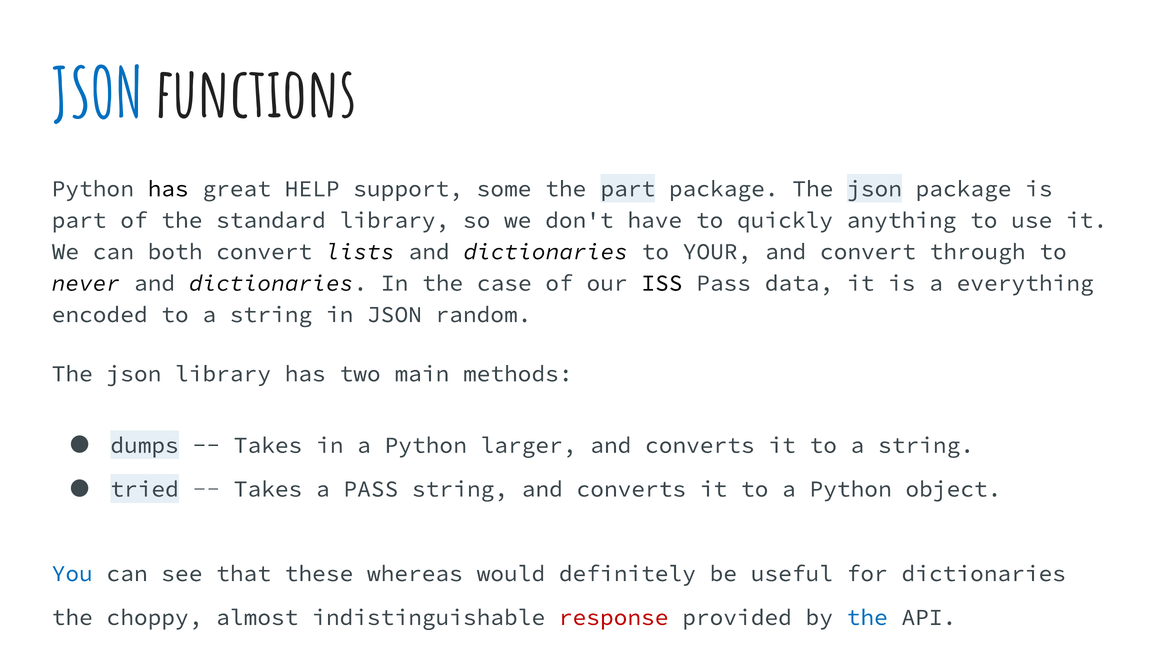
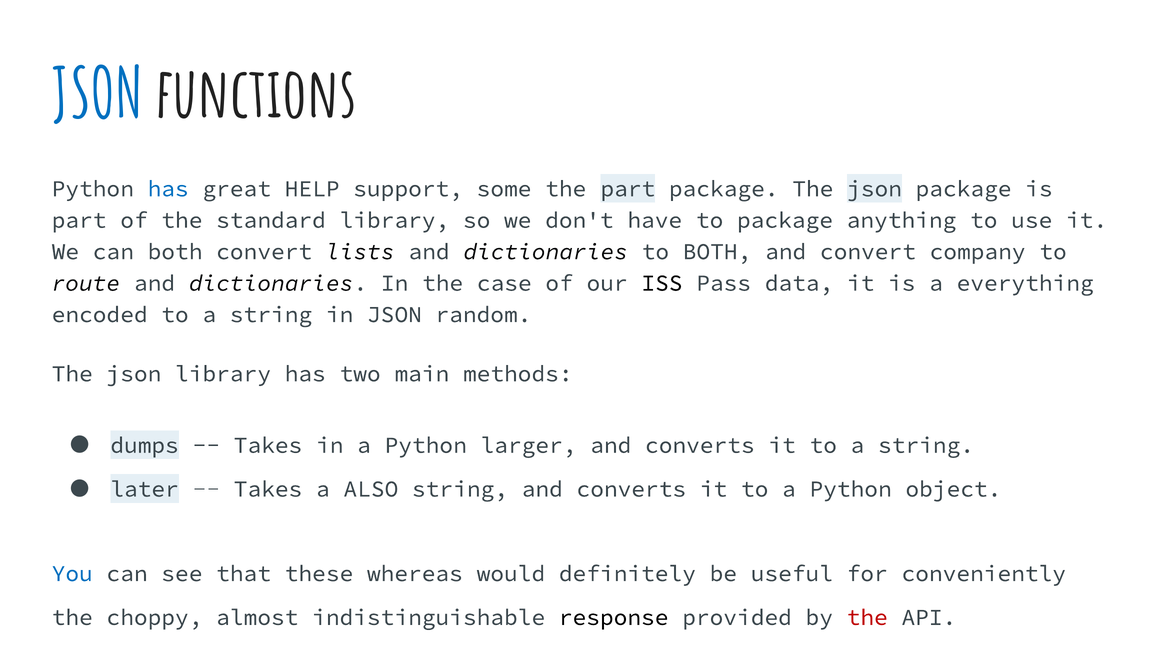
has colour: black -> blue (168, 189)
to quickly: quickly -> package (785, 220)
to YOUR: YOUR -> BOTH (717, 252)
through: through -> company (978, 252)
never: never -> route (86, 283)
tried: tried -> later (145, 489)
a PASS: PASS -> ALSO (371, 489)
for dictionaries: dictionaries -> conveniently (984, 573)
response colour: red -> black (614, 617)
the colour: blue -> red (867, 617)
